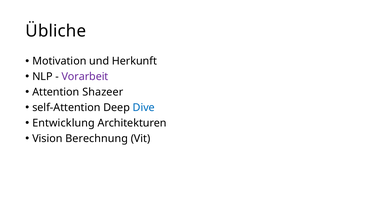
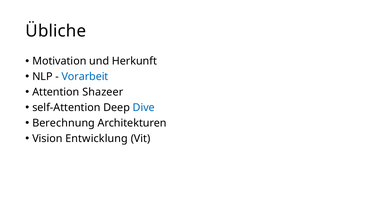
Vorarbeit colour: purple -> blue (85, 76)
Entwicklung: Entwicklung -> Berechnung (64, 123)
Berechnung: Berechnung -> Entwicklung (97, 138)
